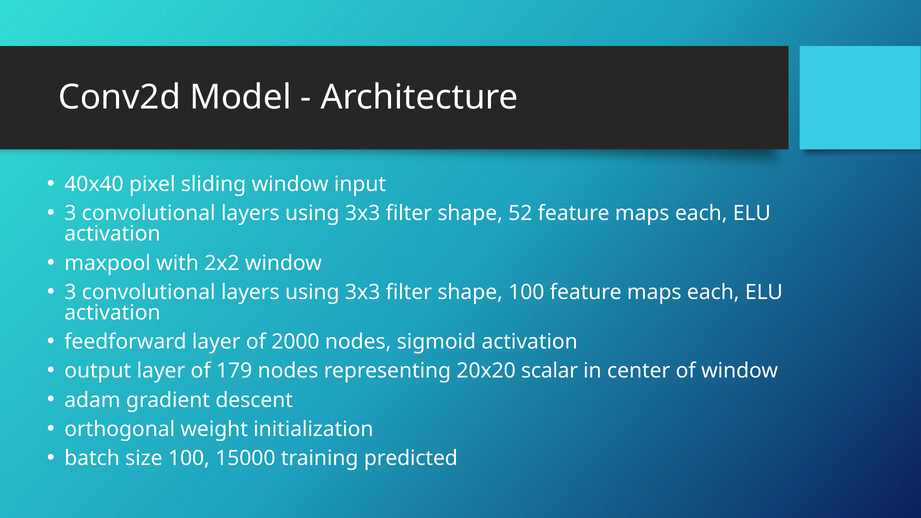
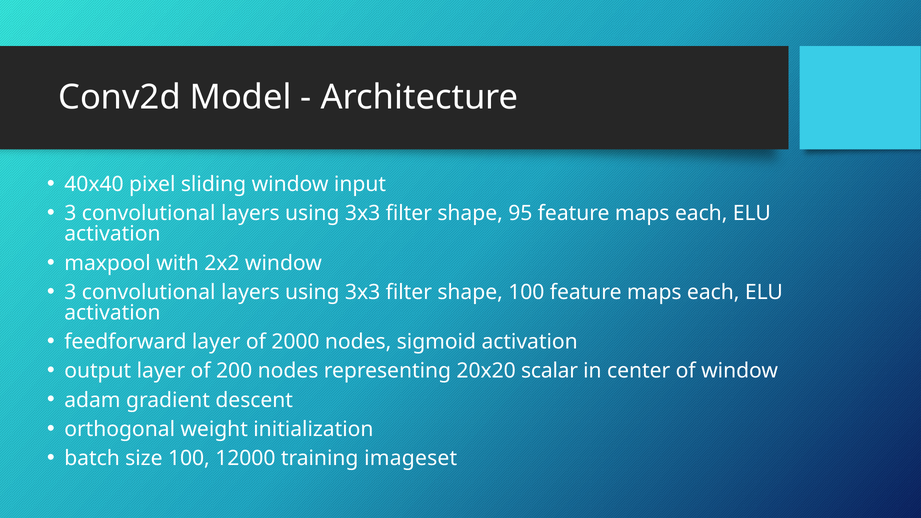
52: 52 -> 95 (520, 214)
179: 179 -> 200 (234, 371)
15000: 15000 -> 12000 (245, 458)
predicted: predicted -> imageset (411, 458)
